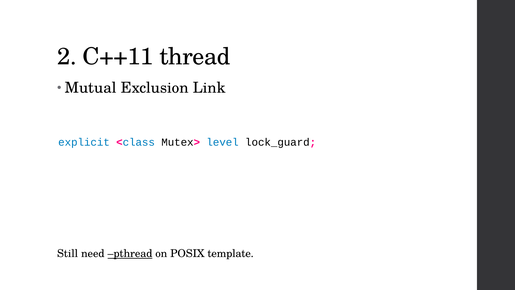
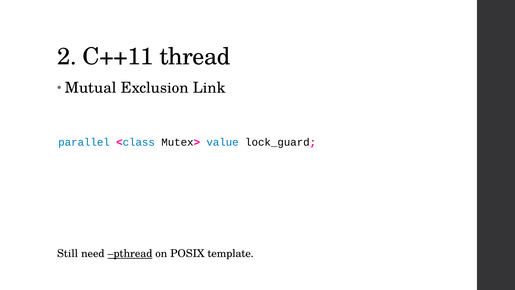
explicit: explicit -> parallel (84, 142)
level: level -> value (223, 142)
